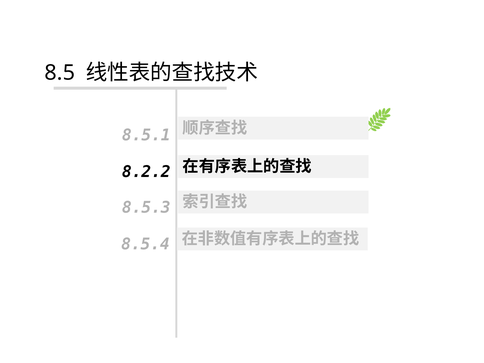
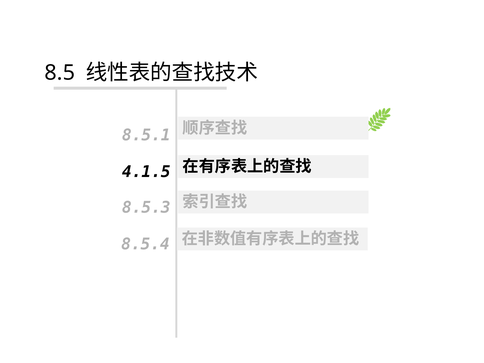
8.2.2: 8.2.2 -> 4.1.5 (146, 172)
